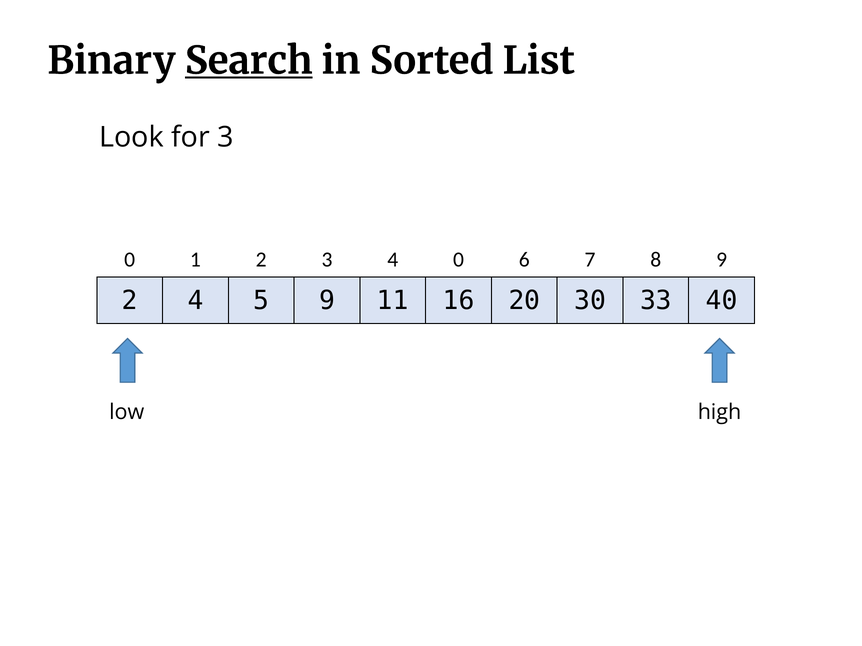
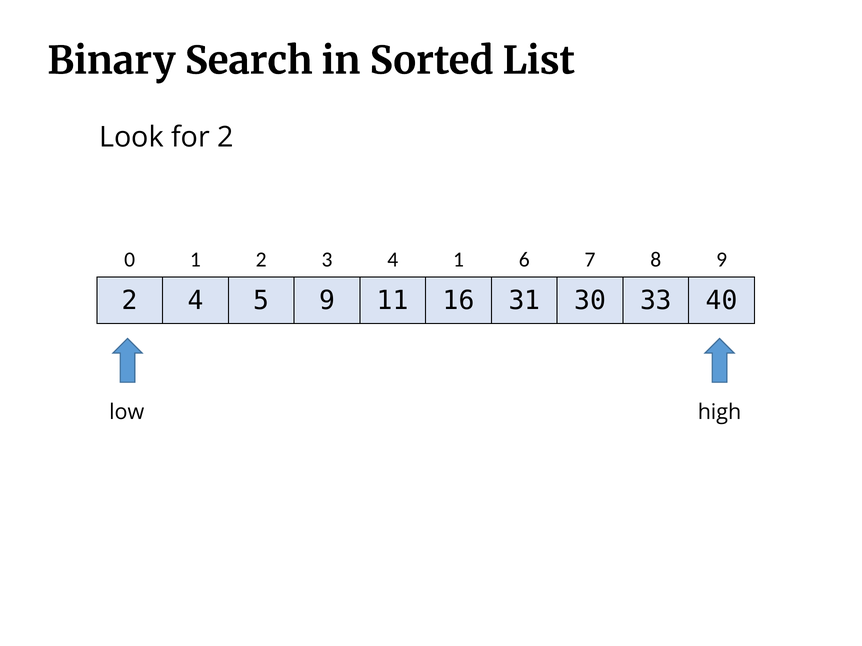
Search underline: present -> none (249, 61)
for 3: 3 -> 2 (225, 137)
4 0: 0 -> 1 (459, 260)
20: 20 -> 31 (524, 301)
